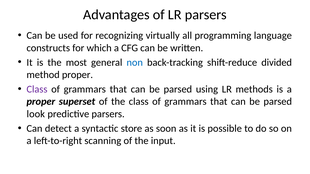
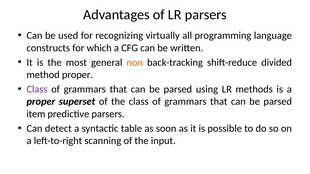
non colour: blue -> orange (135, 63)
look: look -> item (36, 114)
store: store -> table (131, 129)
